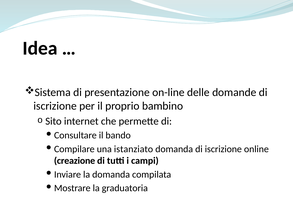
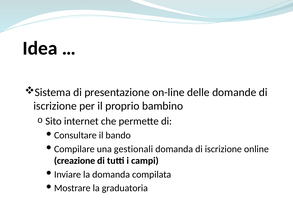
istanziato: istanziato -> gestionali (133, 149)
